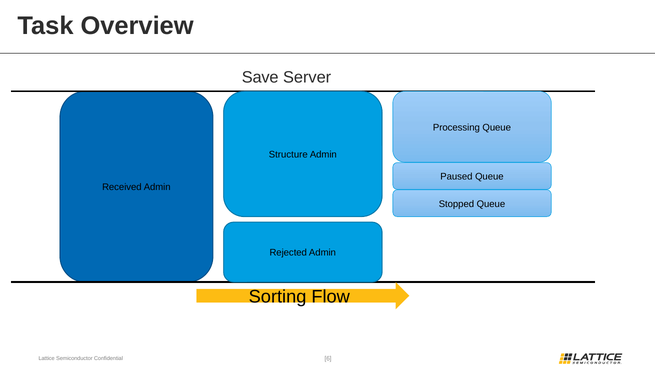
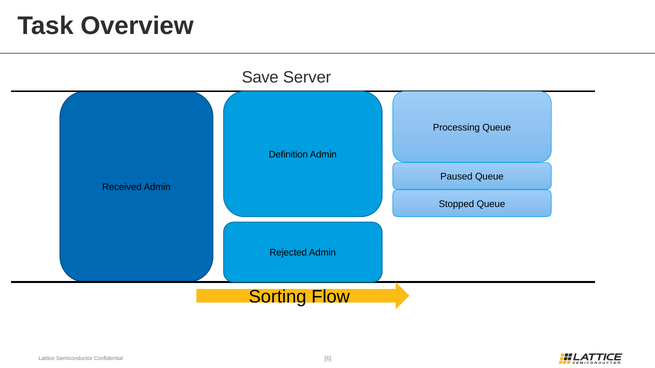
Structure: Structure -> Definition (288, 155)
